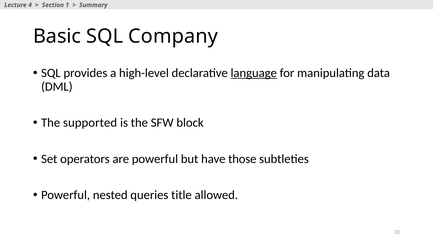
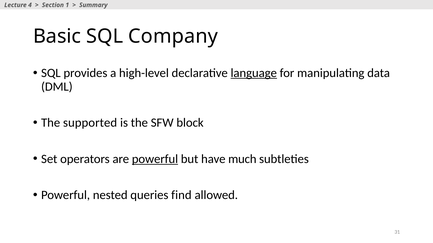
powerful underline: none -> present (155, 159)
those: those -> much (242, 159)
title: title -> find (181, 196)
